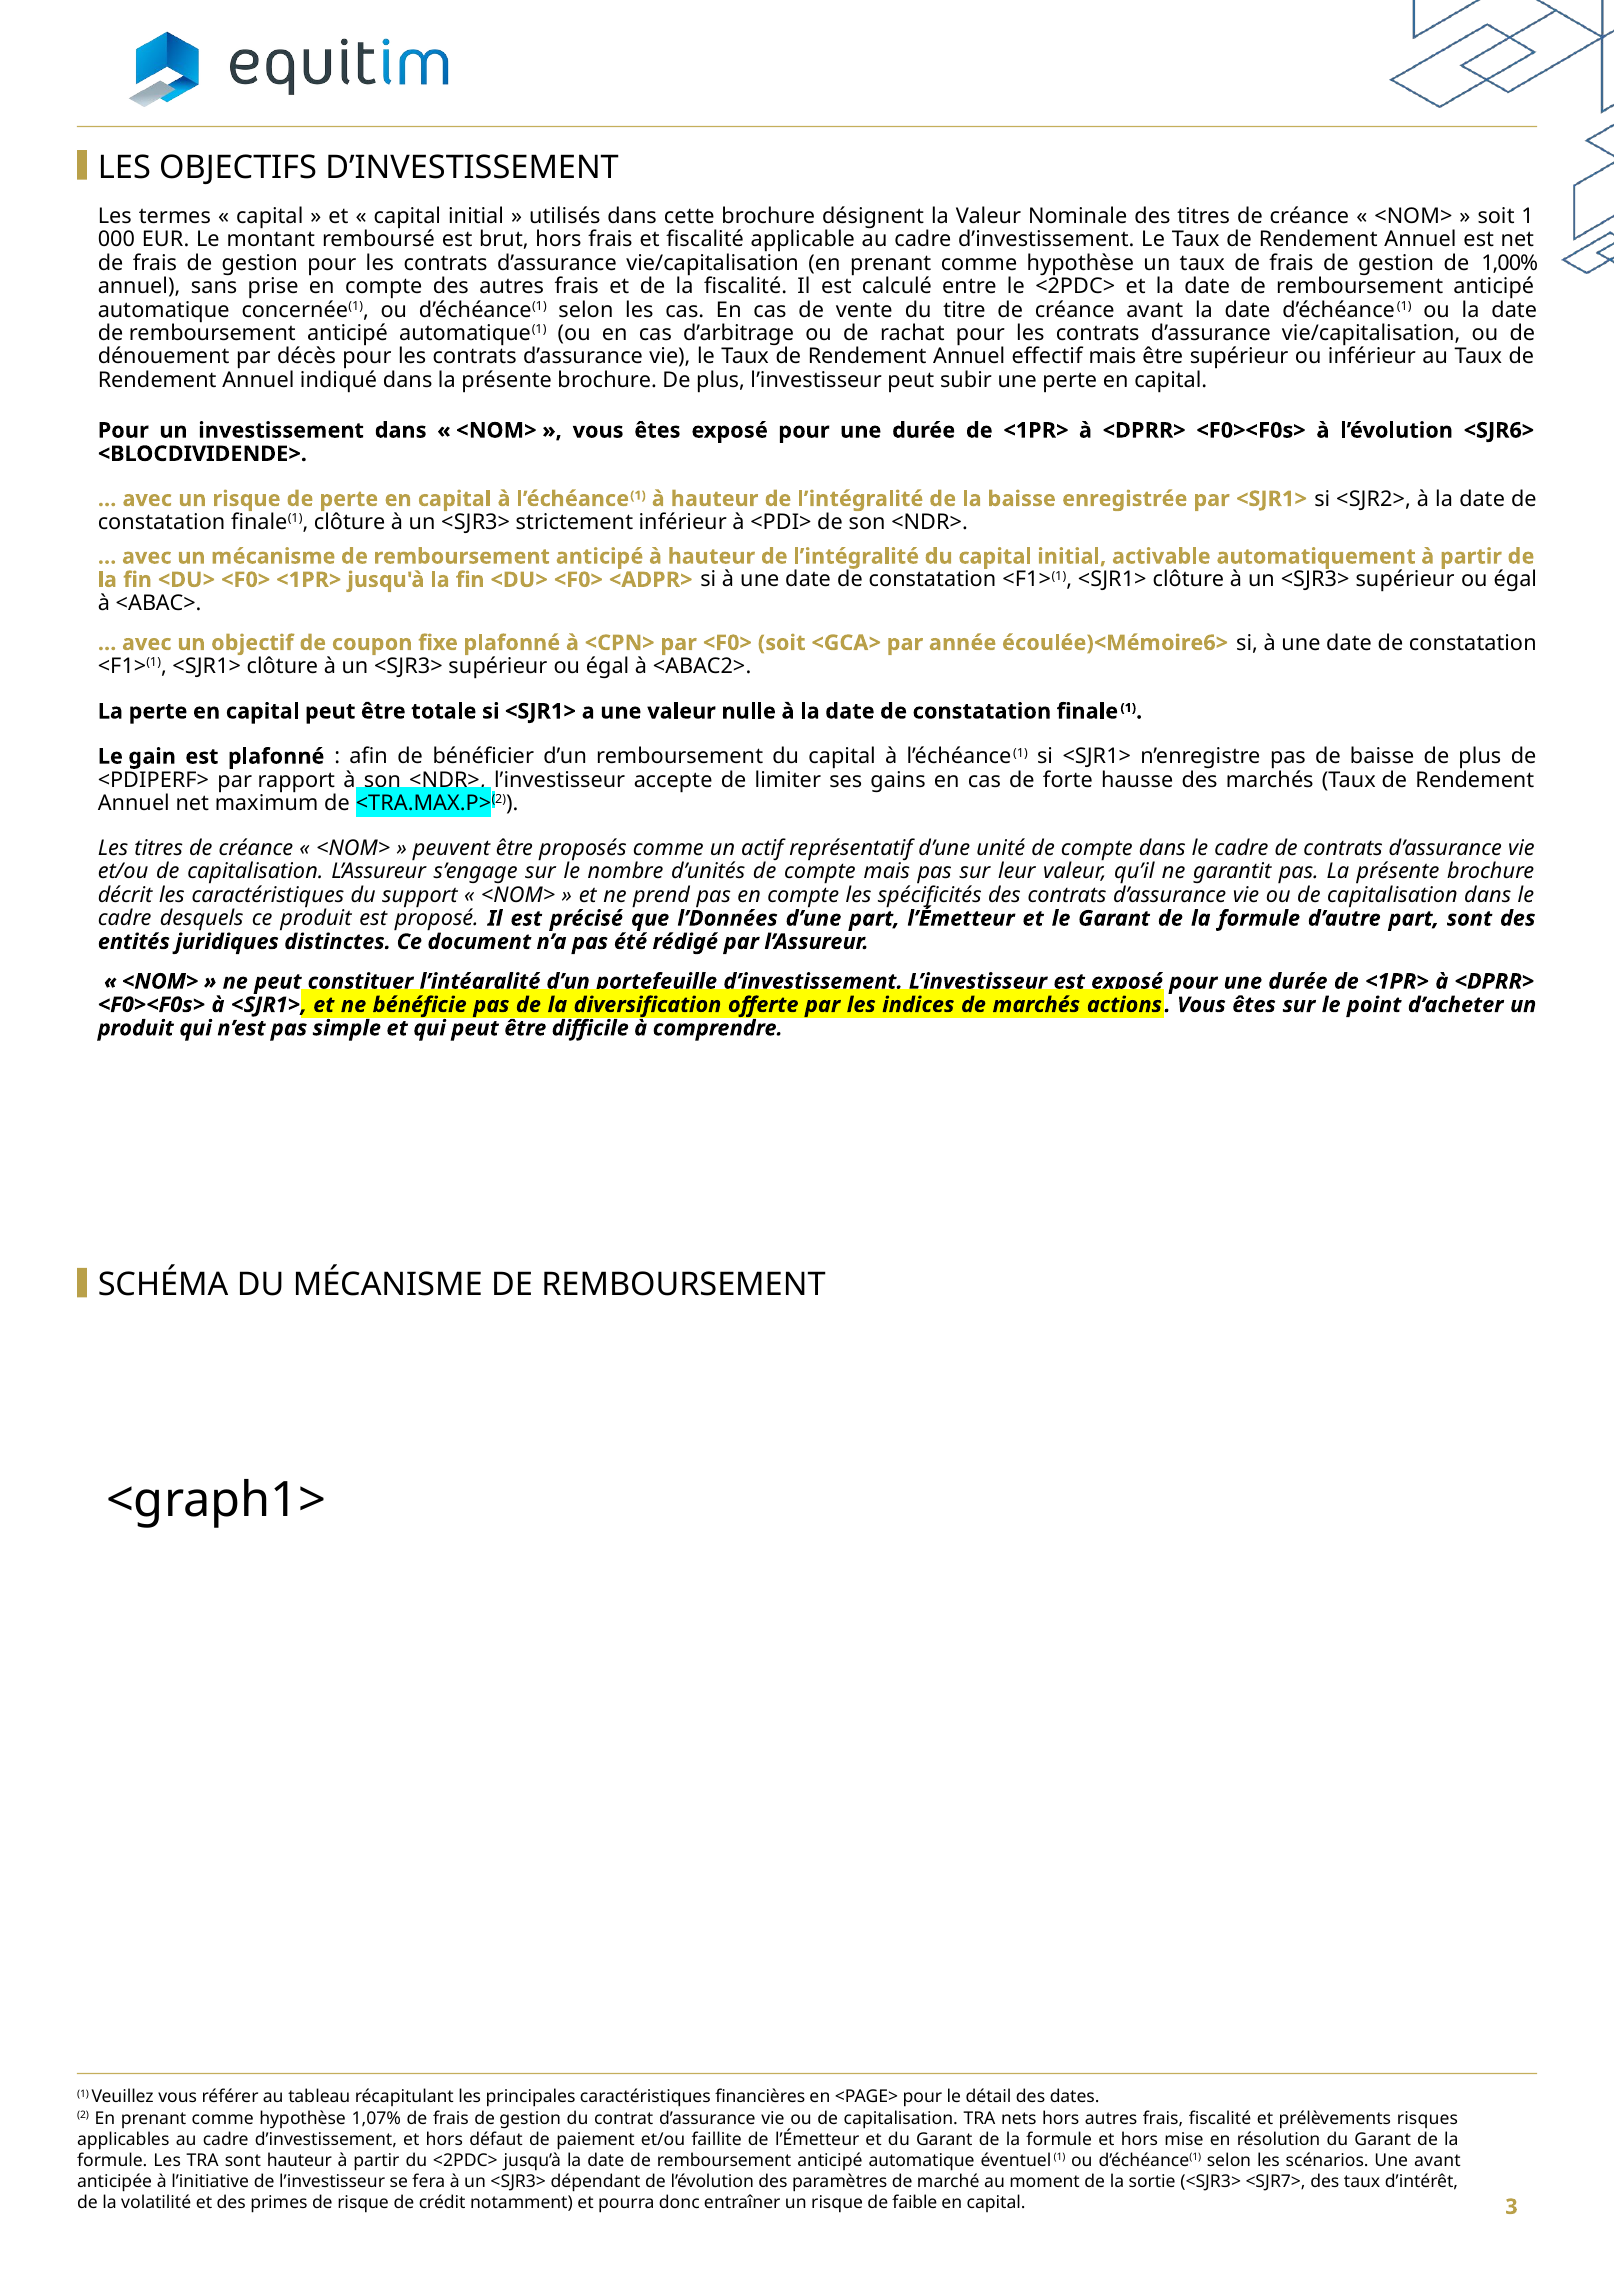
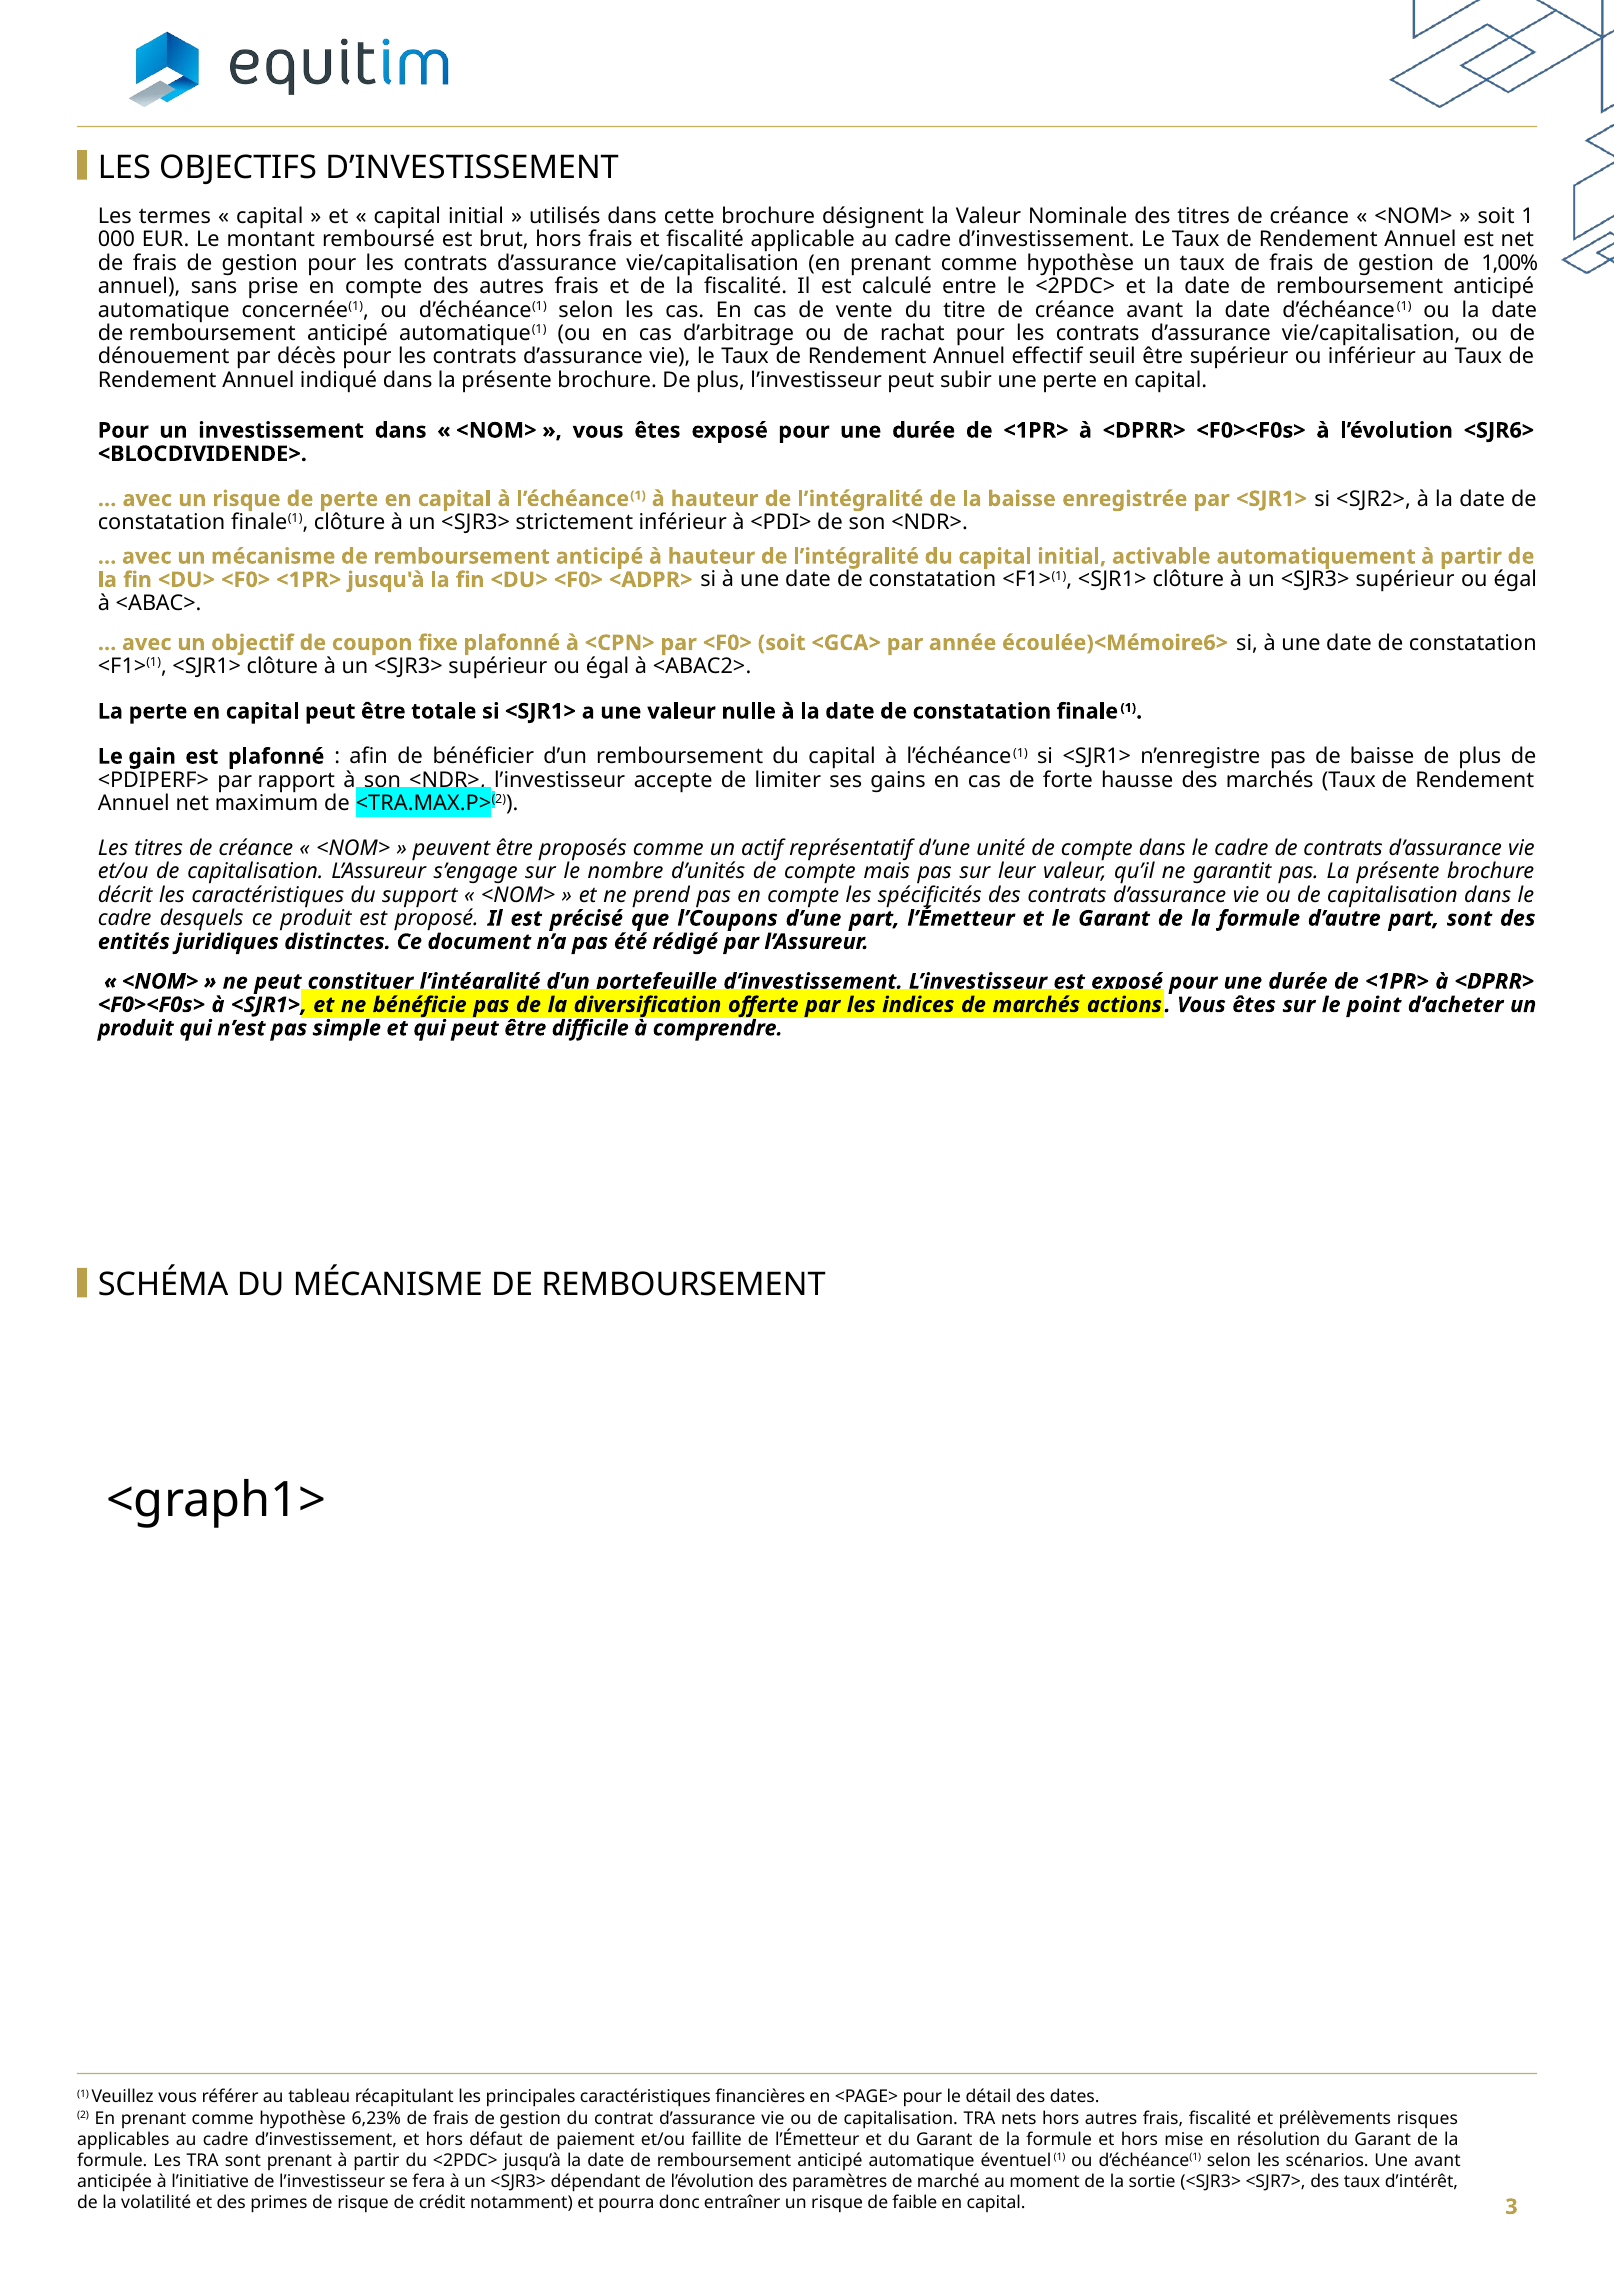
effectif mais: mais -> seuil (1112, 357)
l’Données: l’Données -> l’Coupons (728, 918)
1,07%: 1,07% -> 6,23% (376, 2118)
sont hauteur: hauteur -> prenant (299, 2160)
